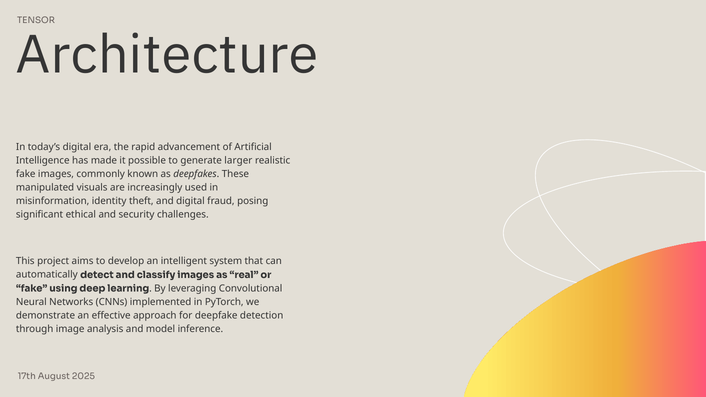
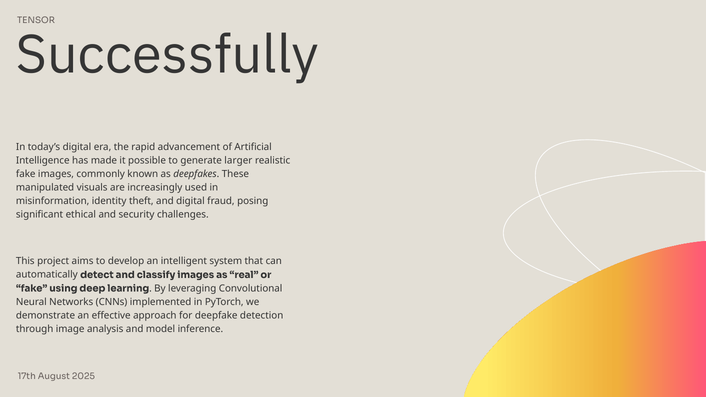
Architecture: Architecture -> Successfully (167, 55)
